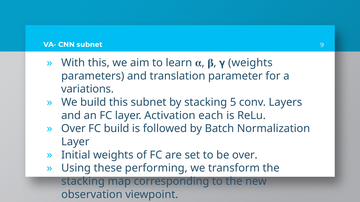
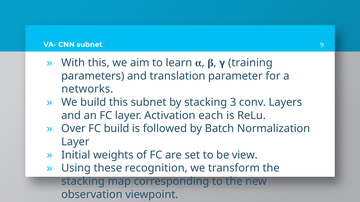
weights: weights -> training (250, 63)
variations: variations -> networks (87, 89)
5: 5 -> 3 (233, 103)
be over: over -> view (245, 155)
performing: performing -> recognition (156, 169)
